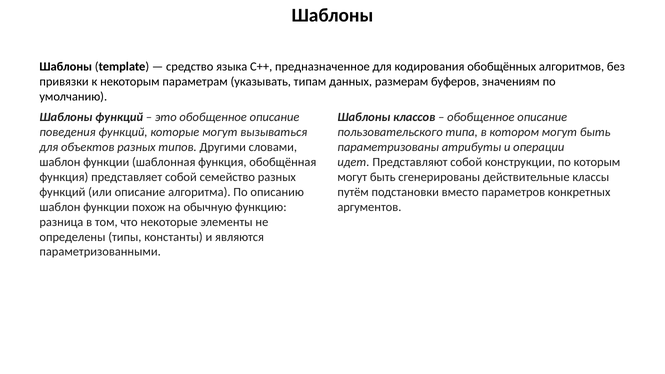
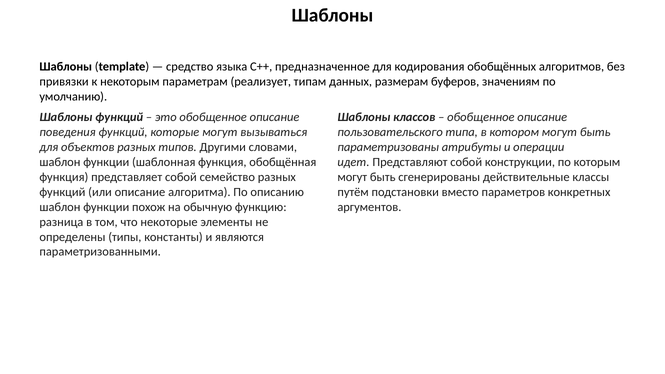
указывать: указывать -> реализует (261, 82)
